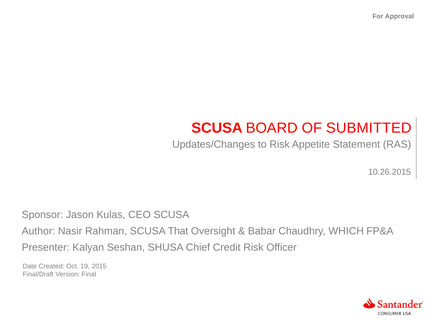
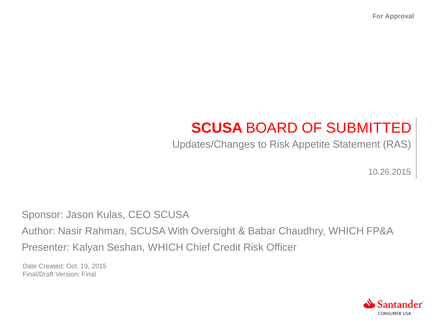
That: That -> With (178, 231)
Seshan SHUSA: SHUSA -> WHICH (166, 248)
